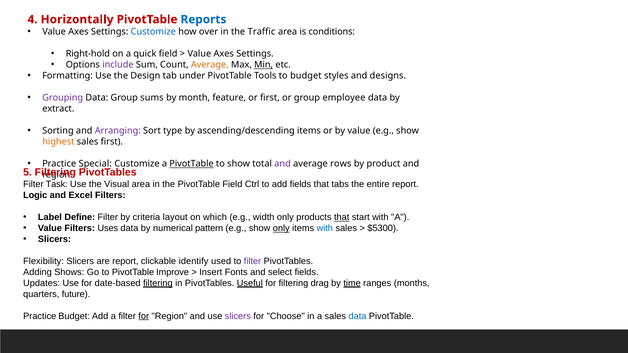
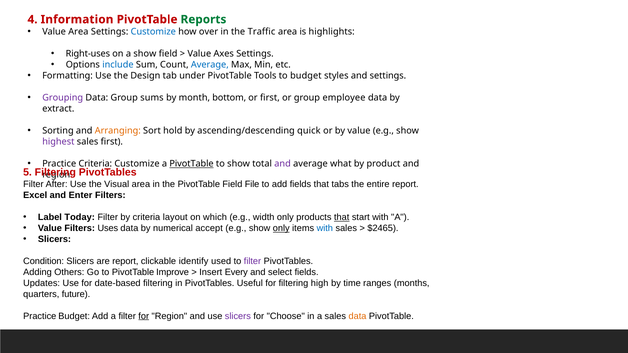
Horizontally: Horizontally -> Information (77, 19)
Reports colour: blue -> green (203, 19)
Axes: Axes -> Area (78, 32)
conditions: conditions -> highlights (332, 32)
Right-hold: Right-hold -> Right-uses (88, 54)
a quick: quick -> show (145, 54)
include colour: purple -> blue (118, 65)
Average colour: orange -> blue (210, 65)
Min underline: present -> none (264, 65)
and designs: designs -> settings (388, 76)
feature: feature -> bottom (229, 98)
Arranging colour: purple -> orange (118, 131)
type: type -> hold (173, 131)
ascending/descending items: items -> quick (309, 131)
highest colour: orange -> purple (58, 142)
Practice Special: Special -> Criteria (95, 164)
rows: rows -> what (341, 164)
Task: Task -> After (57, 184)
Ctrl: Ctrl -> File (252, 184)
Logic: Logic -> Excel (35, 195)
Excel: Excel -> Enter (81, 195)
Define: Define -> Today (80, 217)
pattern: pattern -> accept (209, 228)
$5300: $5300 -> $2465 (383, 228)
Flexibility: Flexibility -> Condition (44, 261)
Shows: Shows -> Others (69, 272)
Fonts: Fonts -> Every (236, 272)
filtering underline: present -> none (158, 283)
Useful underline: present -> none (250, 283)
drag: drag -> high (320, 283)
time underline: present -> none (352, 283)
data colour: blue -> orange (358, 316)
